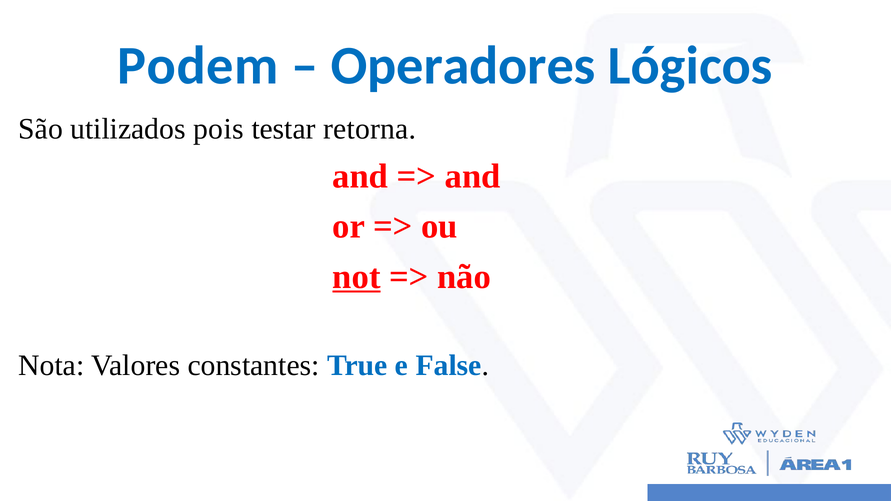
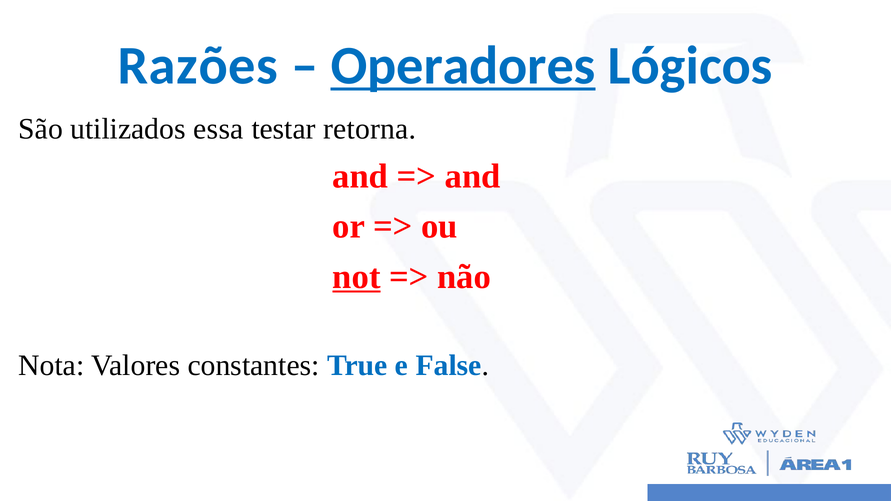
Podem: Podem -> Razões (198, 66)
Operadores underline: none -> present (463, 66)
pois: pois -> essa (218, 129)
